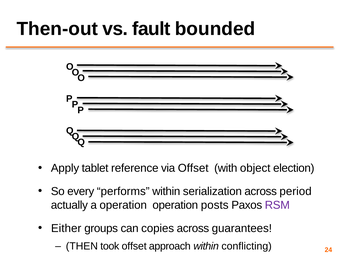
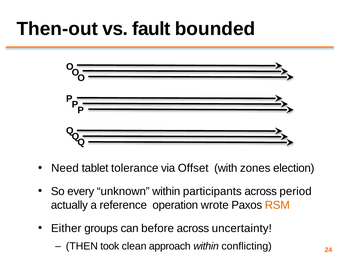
Apply: Apply -> Need (65, 168)
reference: reference -> tolerance (135, 168)
object: object -> zones (255, 168)
performs: performs -> unknown (123, 191)
serialization: serialization -> participants (212, 191)
a operation: operation -> reference (123, 205)
posts: posts -> wrote (215, 205)
RSM colour: purple -> orange (277, 205)
copies: copies -> before (158, 228)
guarantees: guarantees -> uncertainty (242, 228)
took offset: offset -> clean (134, 246)
